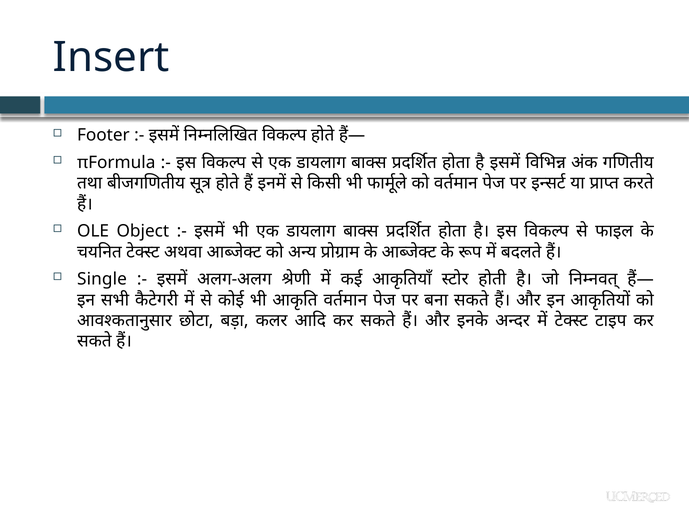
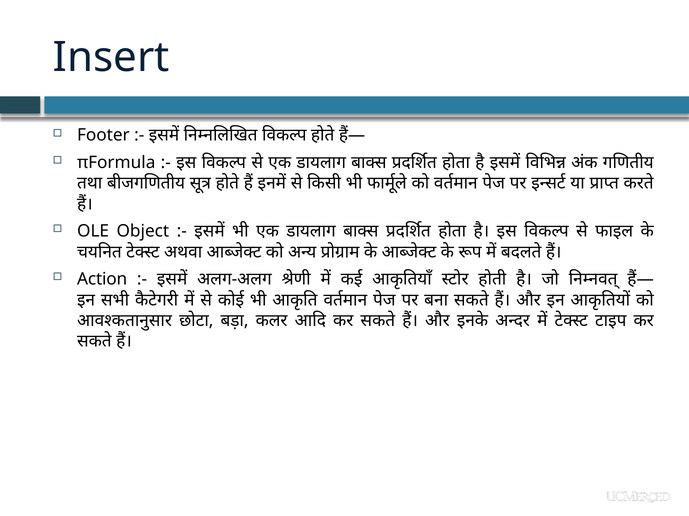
Single: Single -> Action (102, 280)
